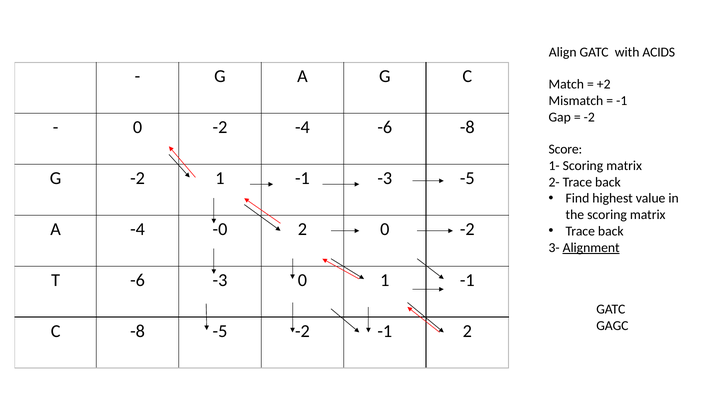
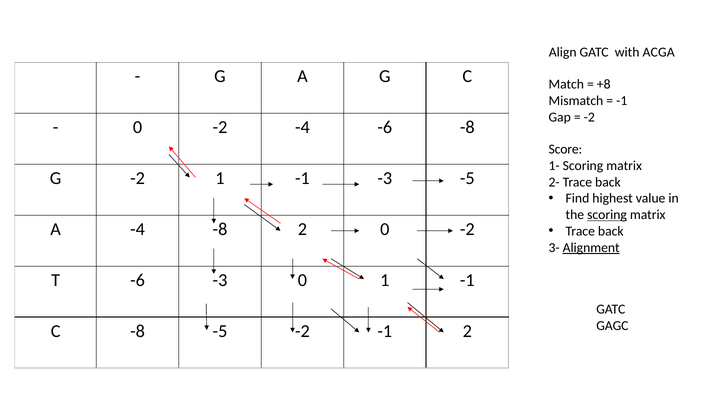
ACIDS: ACIDS -> ACGA (659, 52)
+2: +2 -> +8 (604, 84)
scoring underline: none -> present (607, 215)
-4 -0: -0 -> -8 (220, 229)
